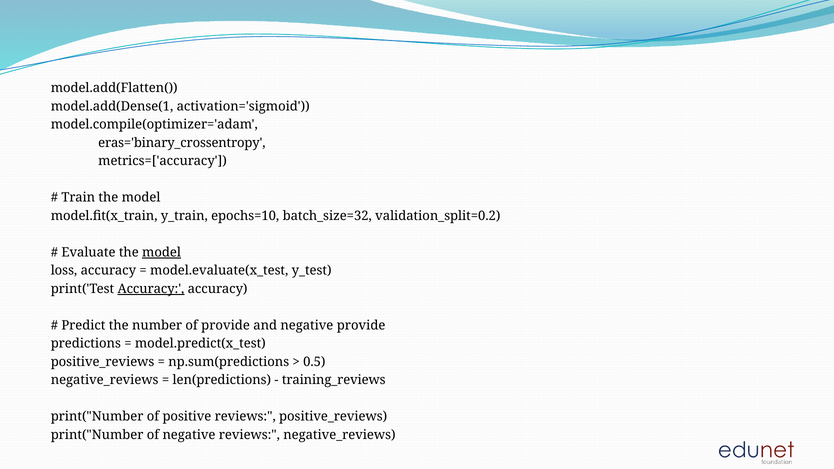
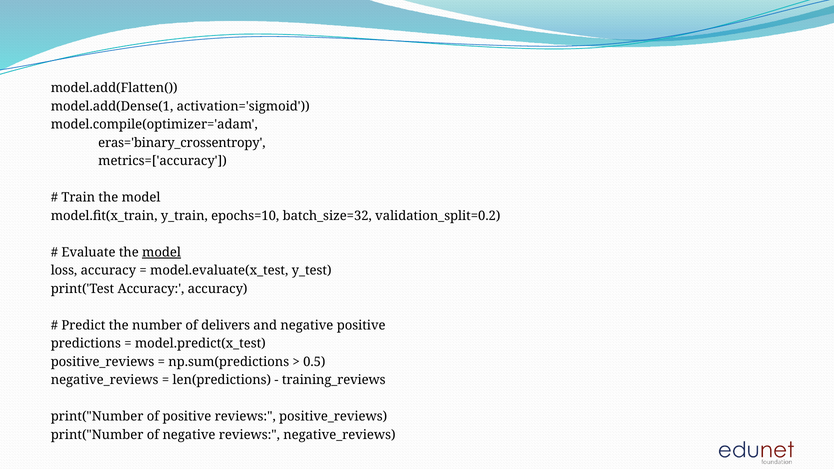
Accuracy underline: present -> none (151, 289)
of provide: provide -> delivers (226, 325)
negative provide: provide -> positive (361, 325)
